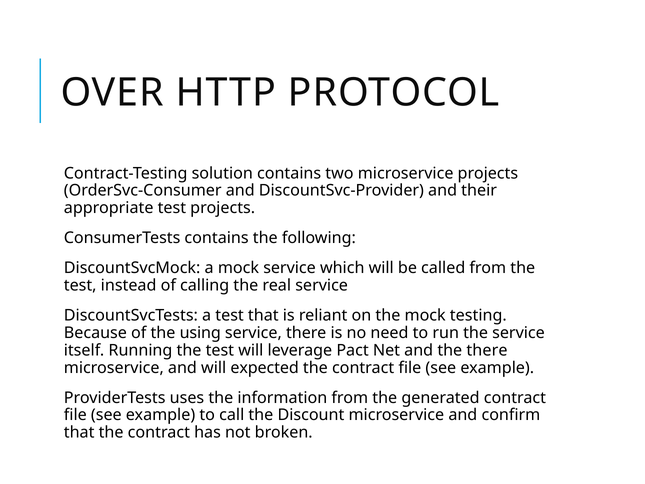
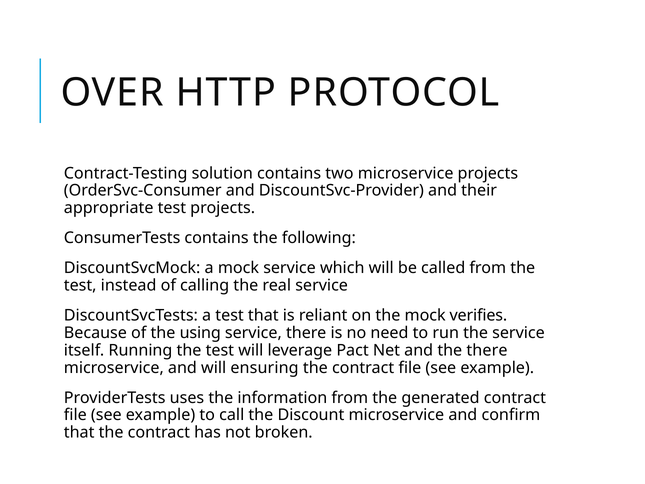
testing: testing -> verifies (478, 315)
expected: expected -> ensuring (265, 368)
